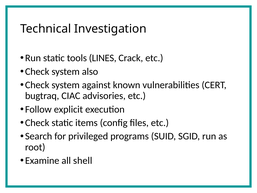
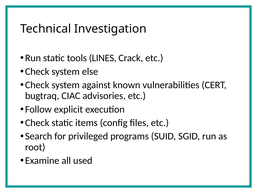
also: also -> else (90, 71)
shell: shell -> used (83, 160)
